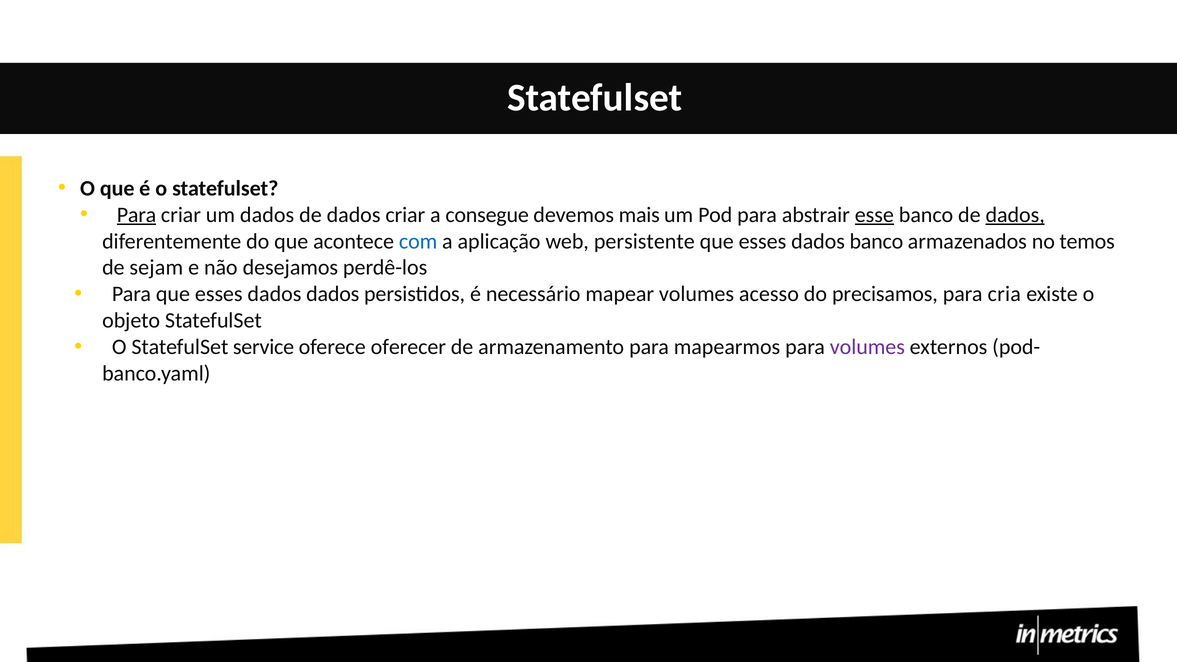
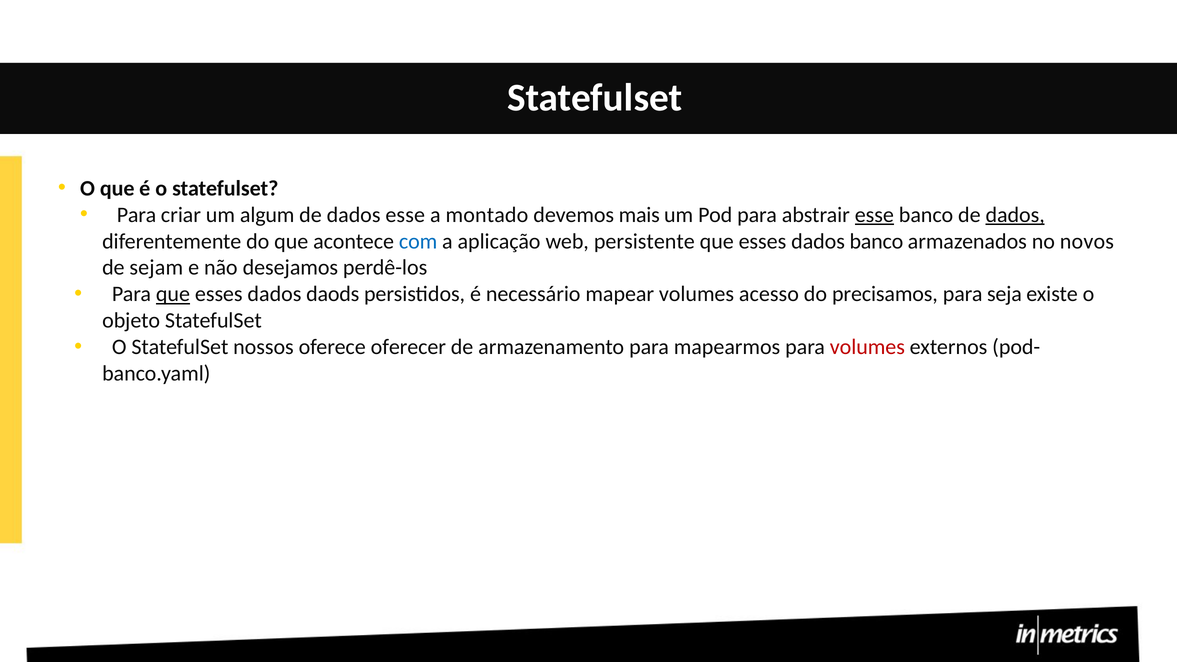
Para underline: present -> none (137, 215)
um dados: dados -> algum (267, 215)
dados criar: criar -> esse (405, 215)
consegue: consegue -> montado (487, 215)
temos: temos -> novos (1087, 241)
que underline: none -> present (173, 294)
dados dados: dados -> daods (333, 294)
cria: cria -> seja (1004, 294)
service: service -> nossos (263, 347)
volumes colour: purple -> red (867, 347)
